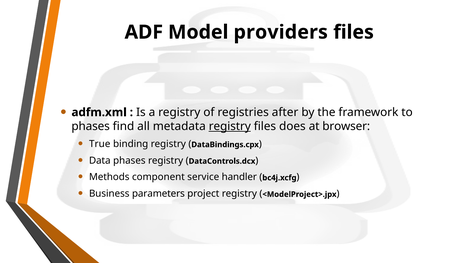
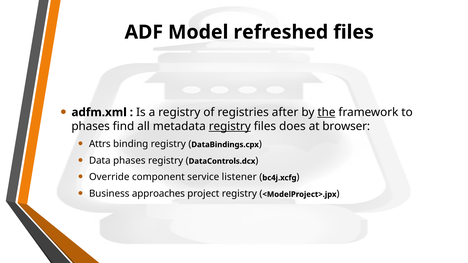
providers: providers -> refreshed (281, 32)
the underline: none -> present (326, 112)
True: True -> Attrs (100, 144)
Methods: Methods -> Override (109, 177)
handler: handler -> listener (239, 177)
parameters: parameters -> approaches (158, 194)
